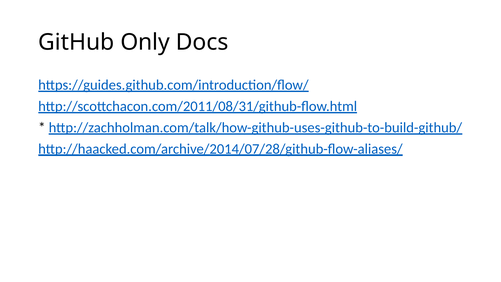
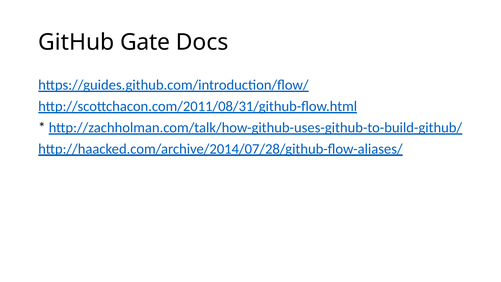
Only: Only -> Gate (145, 42)
